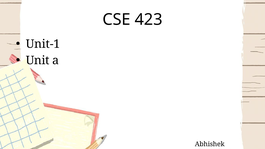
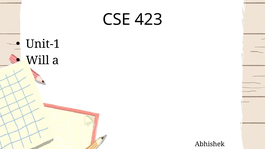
Unit: Unit -> Will (38, 60)
